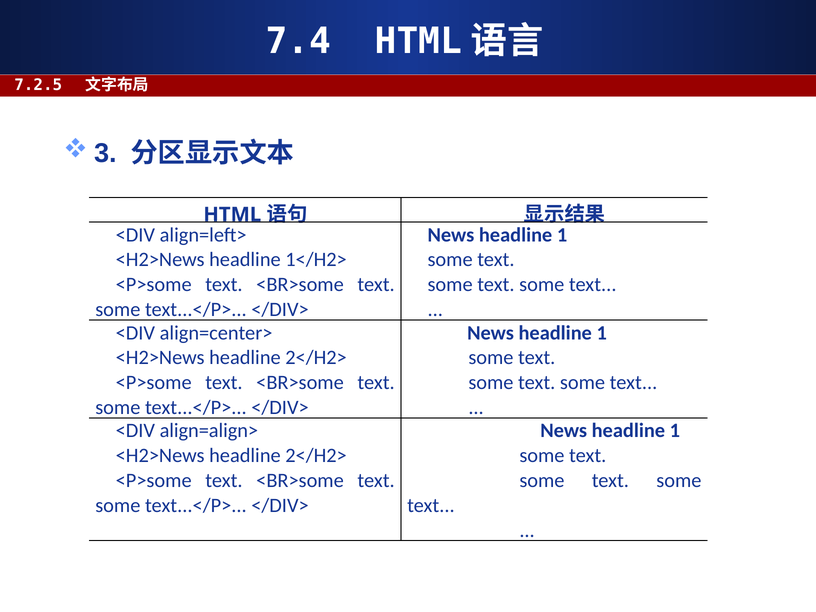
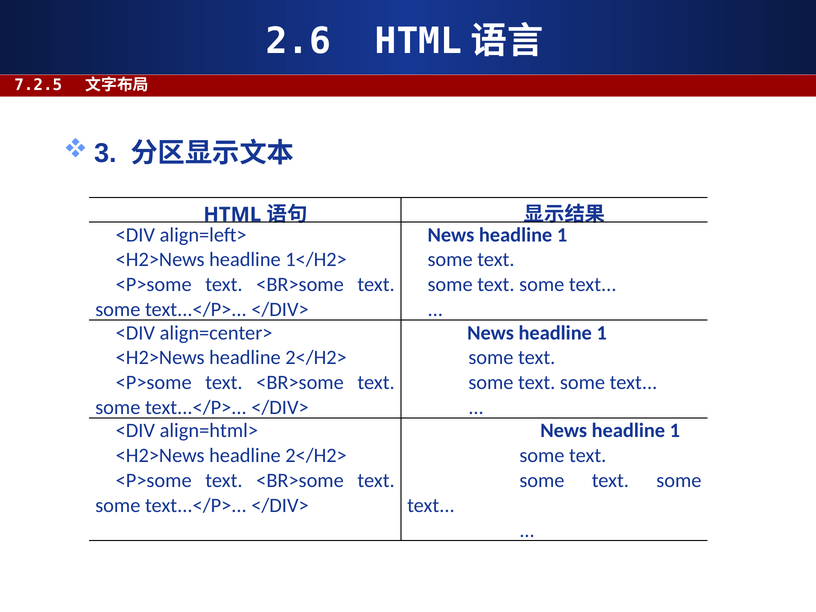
7.4: 7.4 -> 2.6 (298, 41)
align=align>: align=align> -> align=html> (209, 431)
